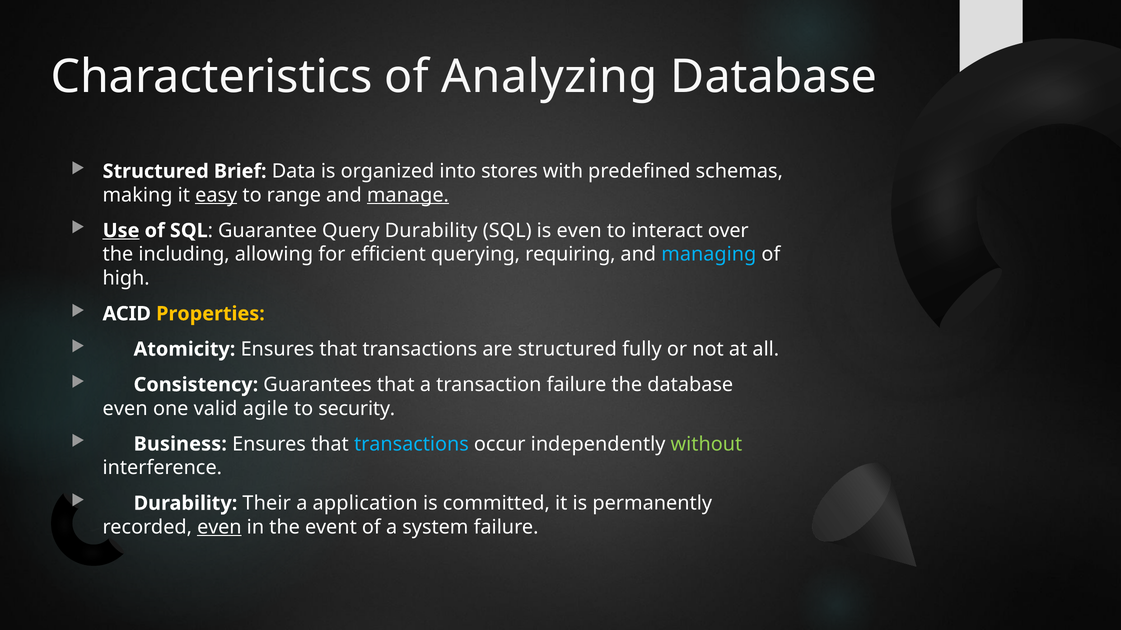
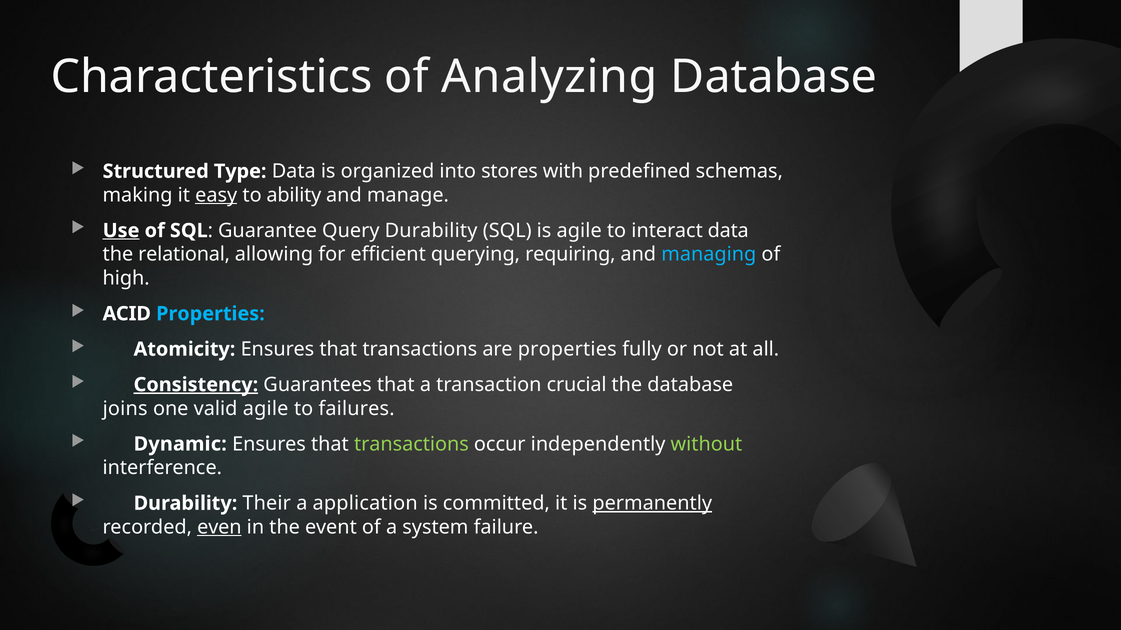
Brief: Brief -> Type (240, 171)
range: range -> ability (294, 195)
manage underline: present -> none (408, 195)
is even: even -> agile (579, 231)
interact over: over -> data (728, 231)
including: including -> relational (184, 255)
Properties colour: yellow -> light blue (210, 314)
are structured: structured -> properties (567, 350)
Consistency underline: none -> present (196, 385)
transaction failure: failure -> crucial (577, 385)
even: even -> joins (125, 409)
security: security -> failures (357, 409)
Business: Business -> Dynamic (180, 444)
transactions colour: light blue -> light green (411, 444)
permanently underline: none -> present (652, 504)
